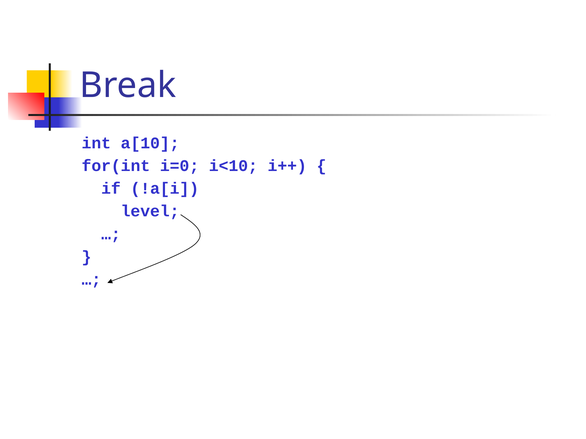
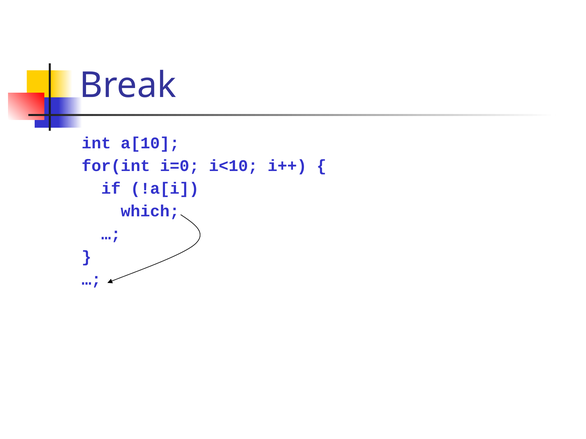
level: level -> which (150, 212)
